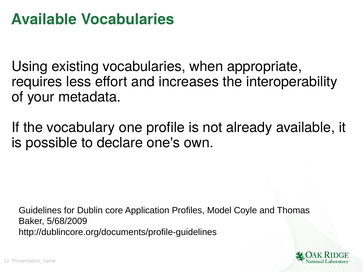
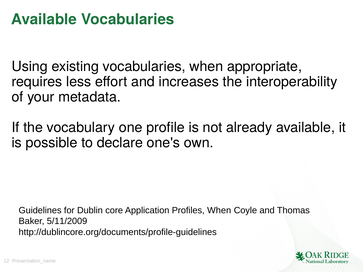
Profiles Model: Model -> When (219, 211)
5/68/2009: 5/68/2009 -> 5/11/2009 (67, 221)
